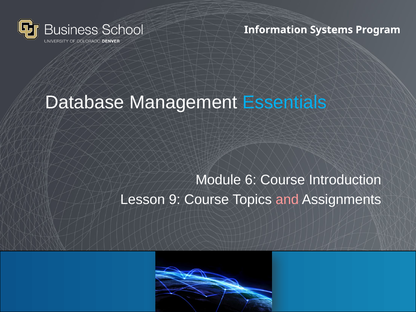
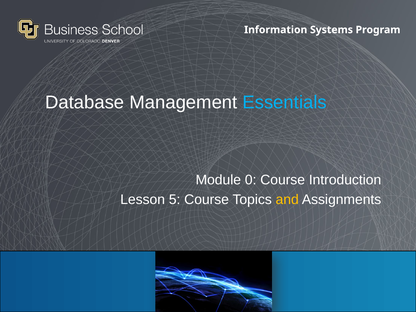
6: 6 -> 0 (251, 180)
9: 9 -> 5 (175, 199)
and colour: pink -> yellow (287, 199)
